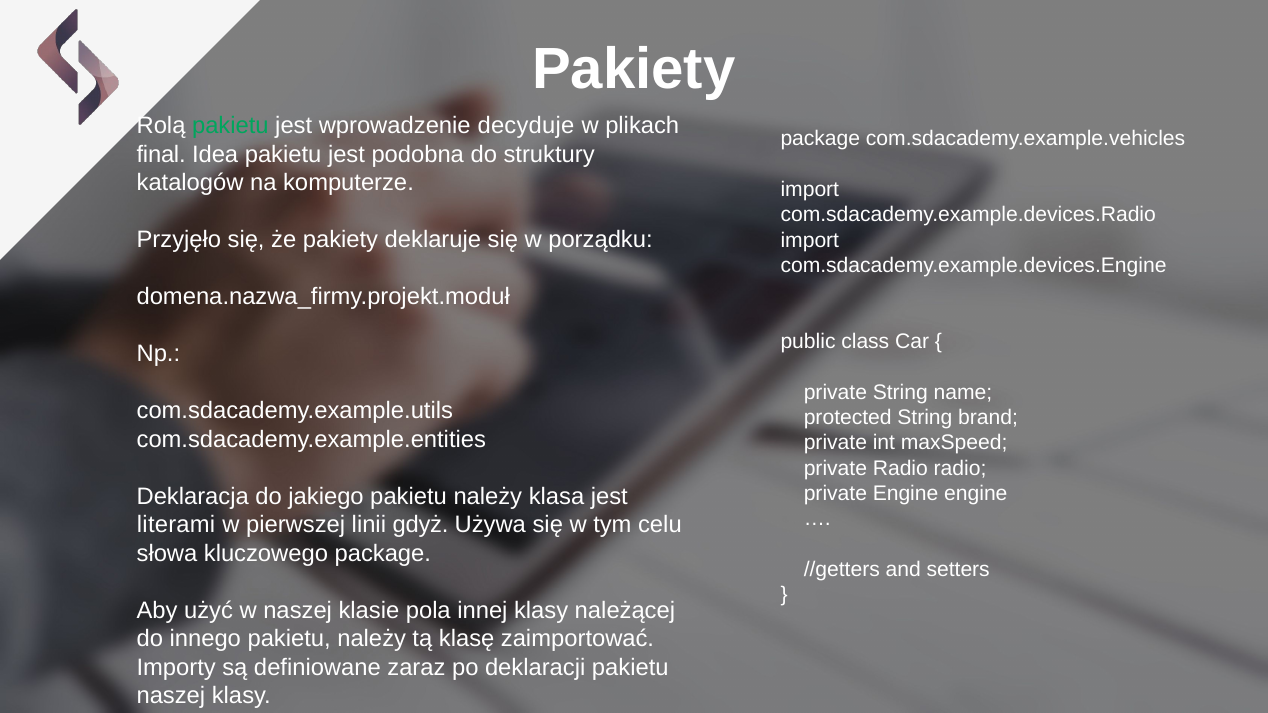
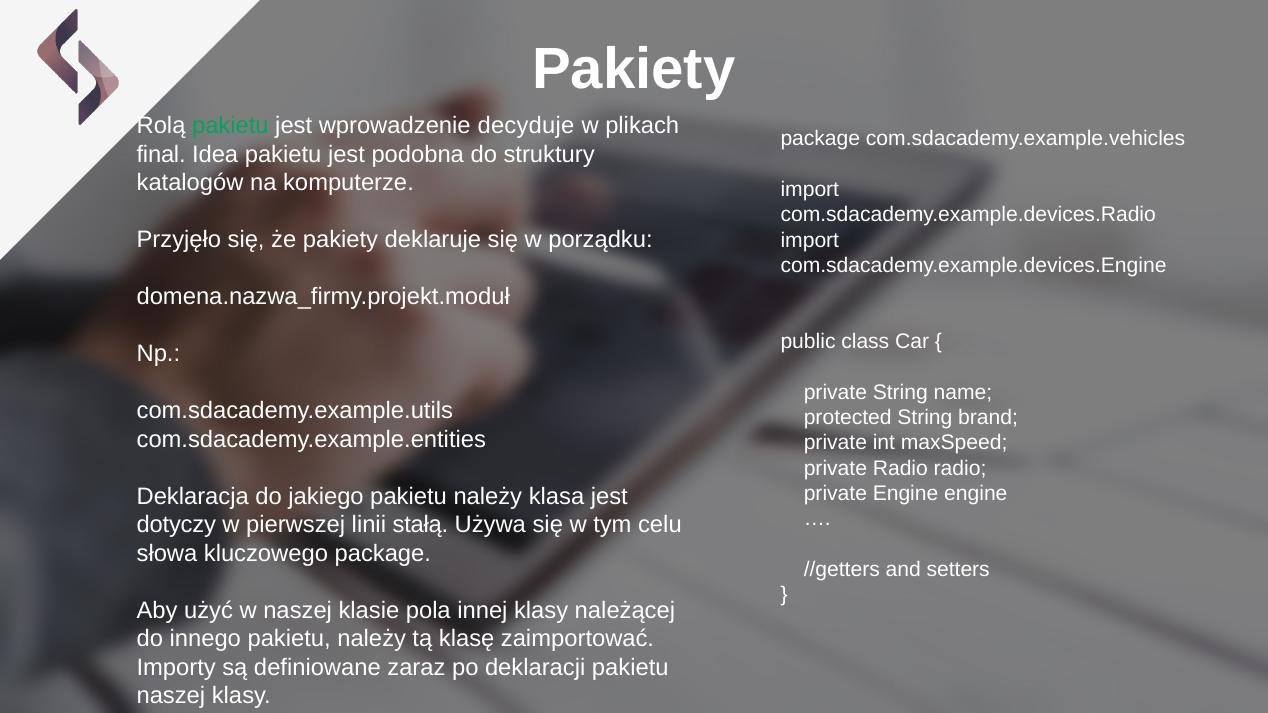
literami: literami -> dotyczy (176, 525)
gdyż: gdyż -> stałą (420, 525)
